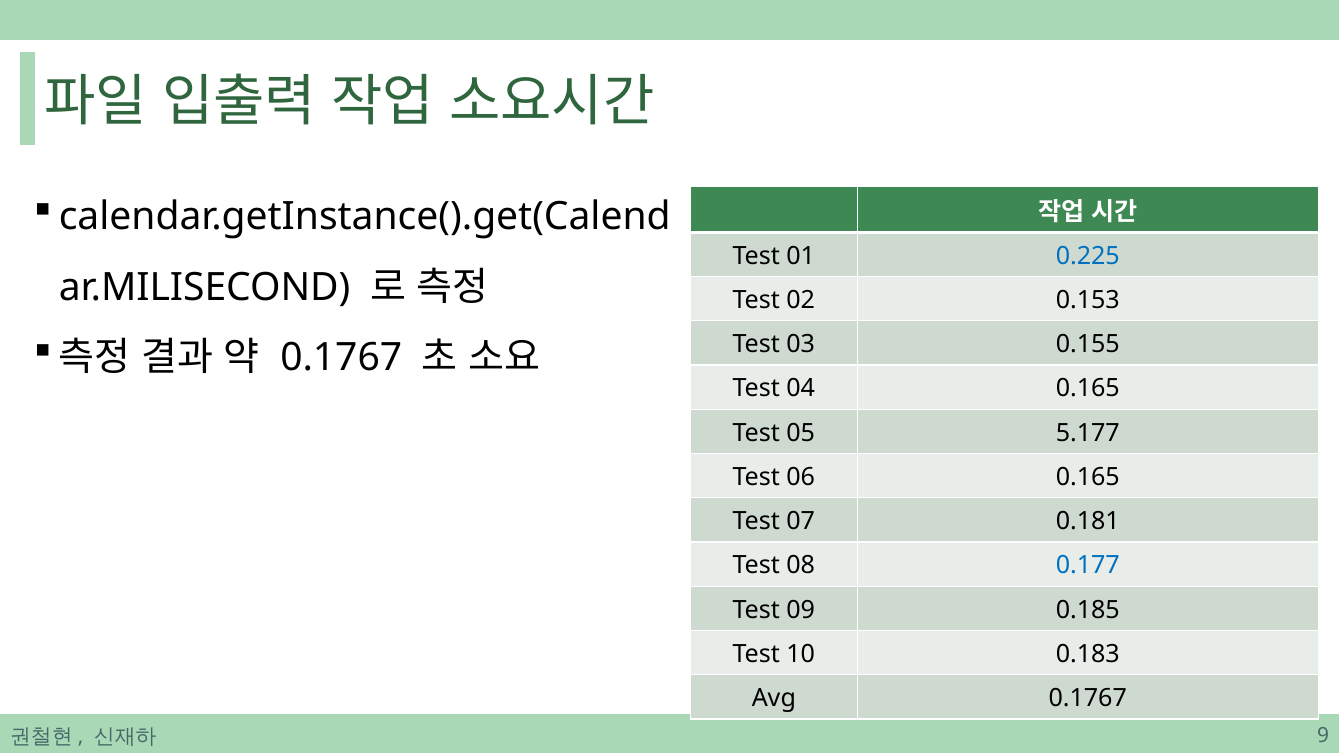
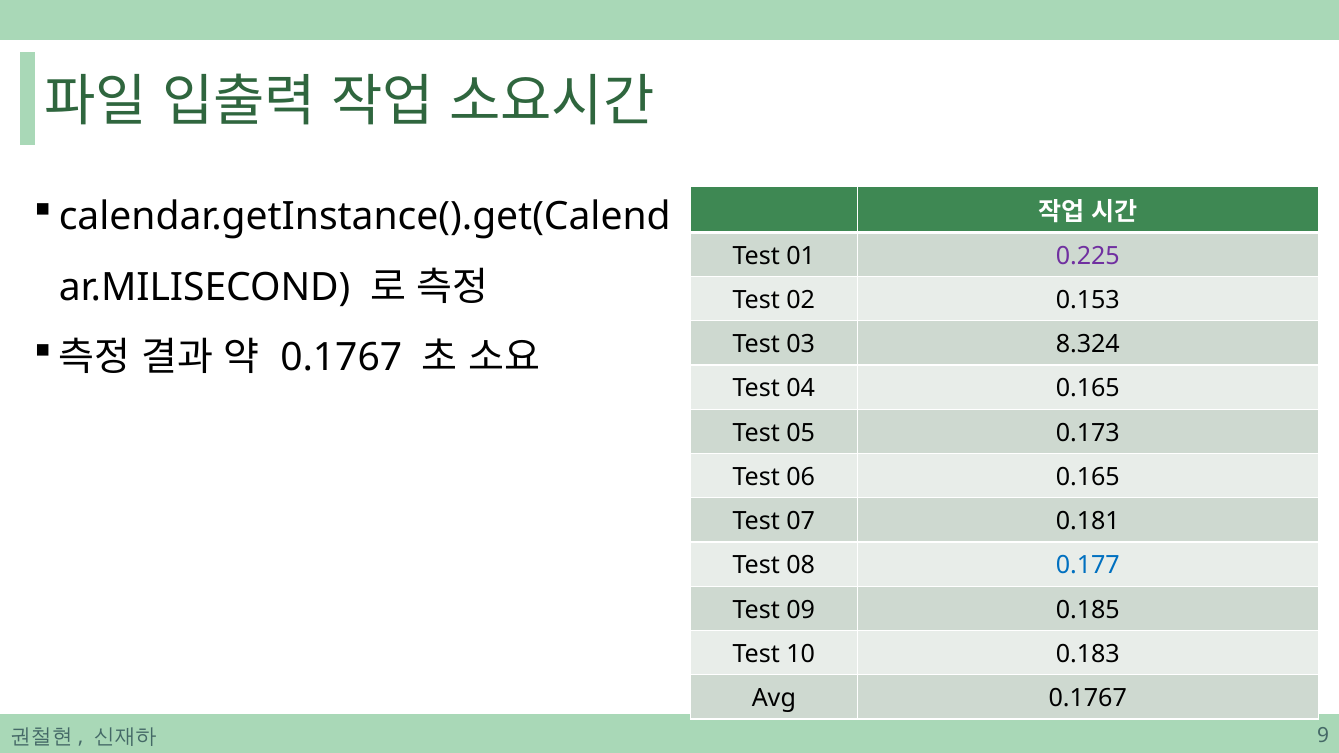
0.225 colour: blue -> purple (1088, 256)
0.155: 0.155 -> 8.324 (1088, 344)
5.177: 5.177 -> 0.173 (1088, 433)
